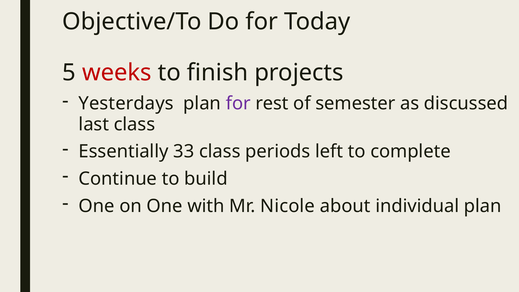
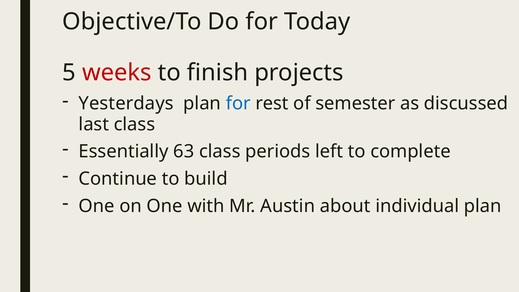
for colour: purple -> blue (238, 104)
33: 33 -> 63 (184, 151)
Nicole: Nicole -> Austin (288, 206)
